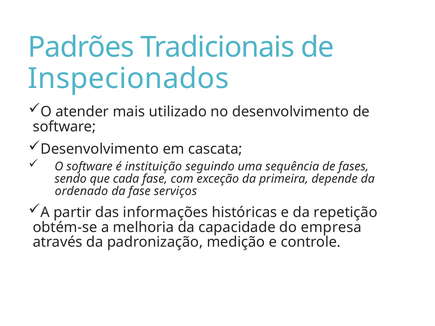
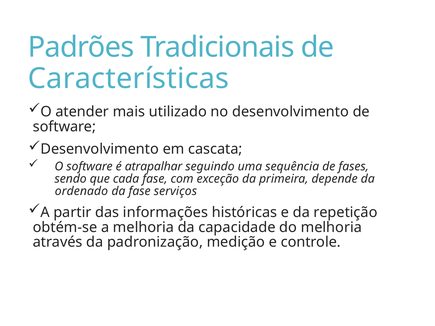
Inspecionados: Inspecionados -> Características (128, 79)
instituição: instituição -> atrapalhar (154, 167)
do empresa: empresa -> melhoria (331, 227)
